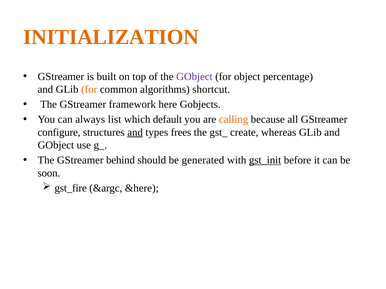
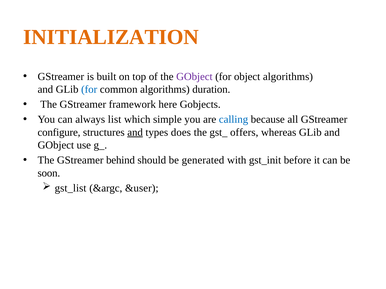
object percentage: percentage -> algorithms (288, 77)
for colour: orange -> blue (89, 90)
shortcut: shortcut -> duration (211, 90)
default: default -> simple (167, 120)
calling colour: orange -> blue (234, 120)
frees: frees -> does (181, 133)
create: create -> offers (244, 133)
gst_init underline: present -> none (265, 160)
gst_fire: gst_fire -> gst_list (71, 188)
&here: &here -> &user (142, 188)
